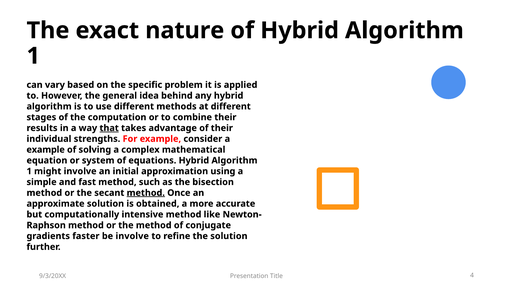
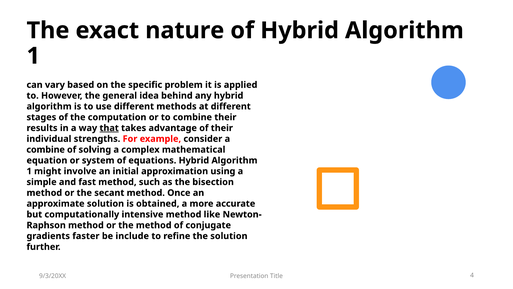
example: example -> combine (46, 149)
method underline: present -> none (146, 193)
be involve: involve -> include (132, 236)
